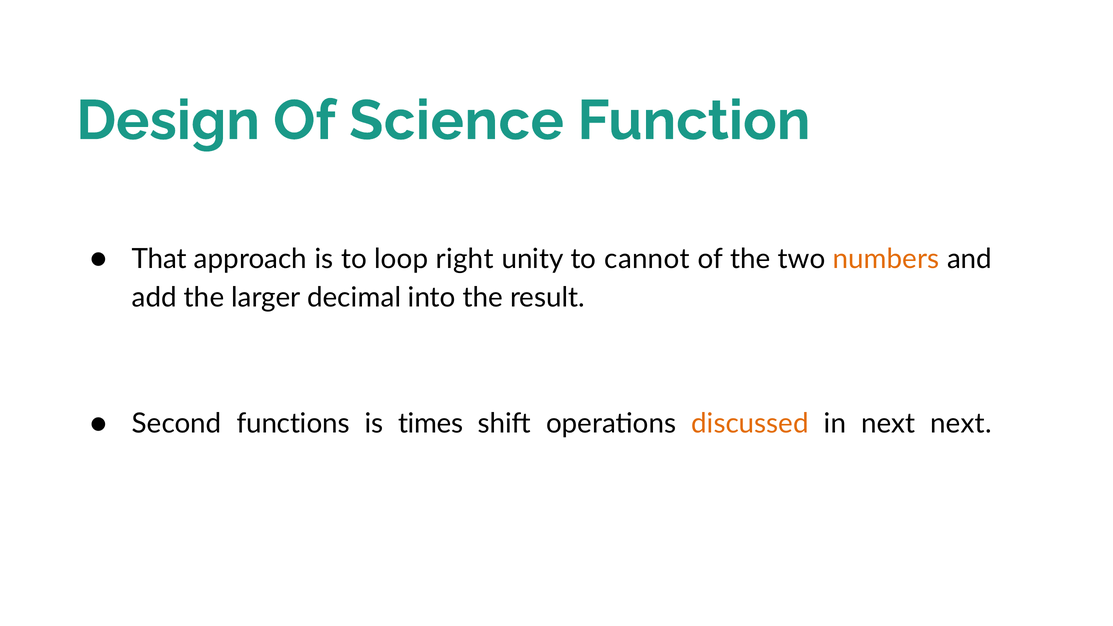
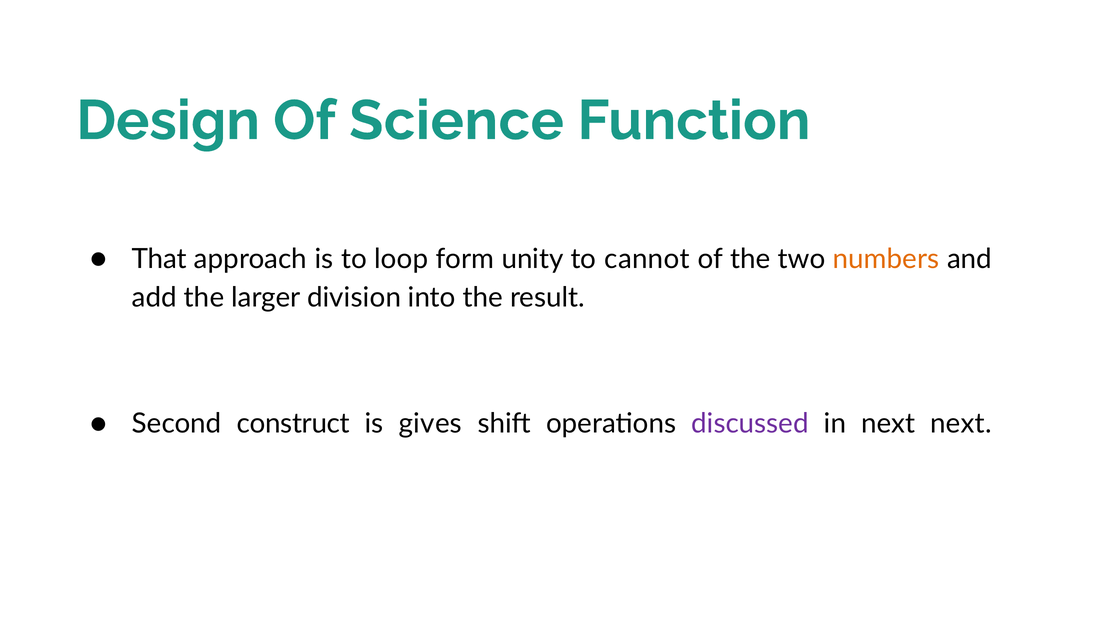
right: right -> form (465, 259)
decimal: decimal -> division (354, 298)
functions: functions -> construct (293, 424)
times: times -> gives (430, 424)
discussed colour: orange -> purple (750, 424)
